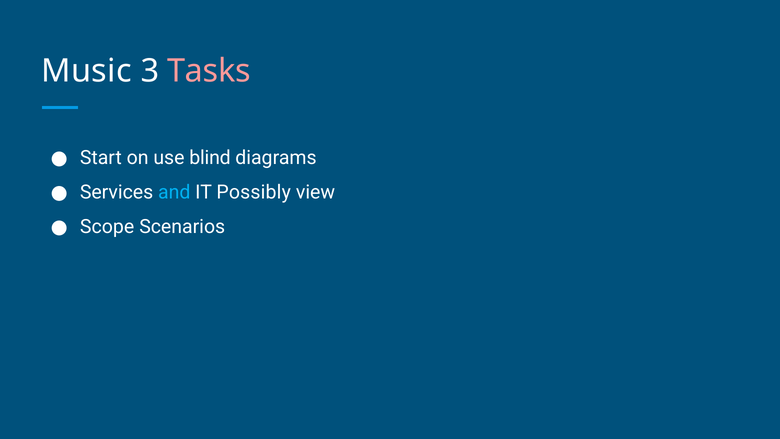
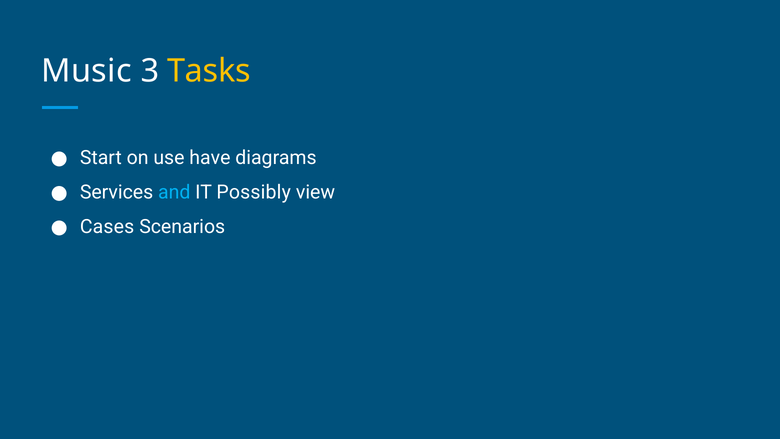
Tasks colour: pink -> yellow (209, 71)
blind: blind -> have (210, 158)
Scope: Scope -> Cases (107, 227)
